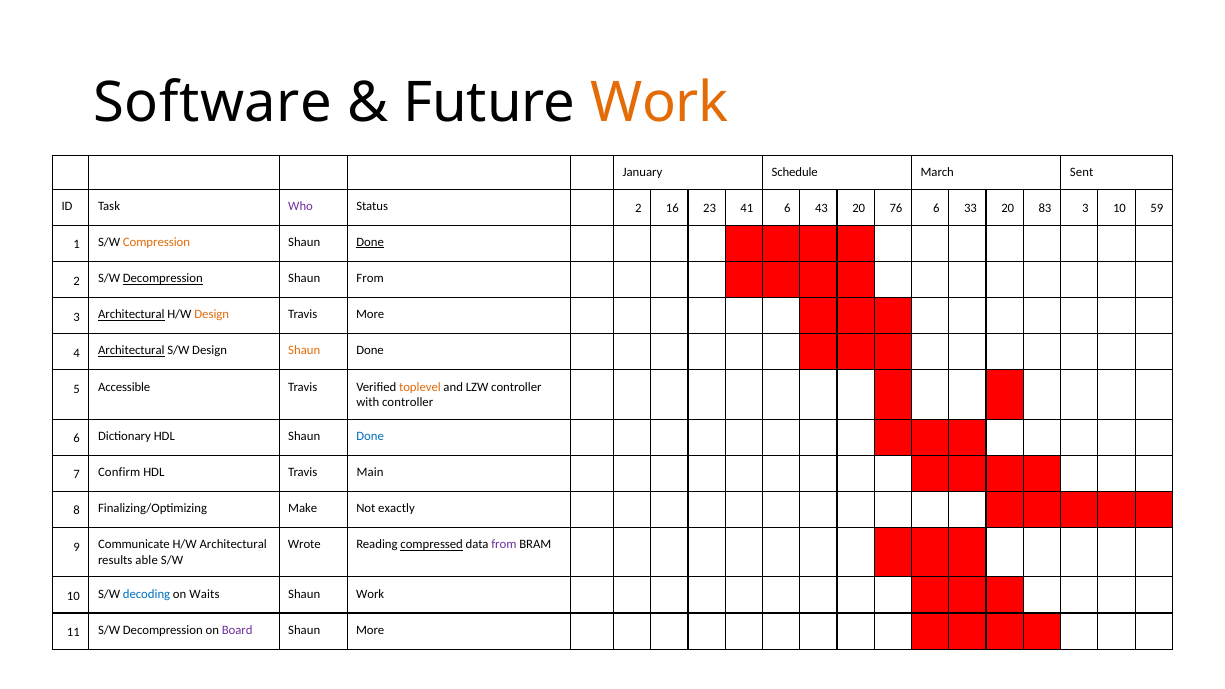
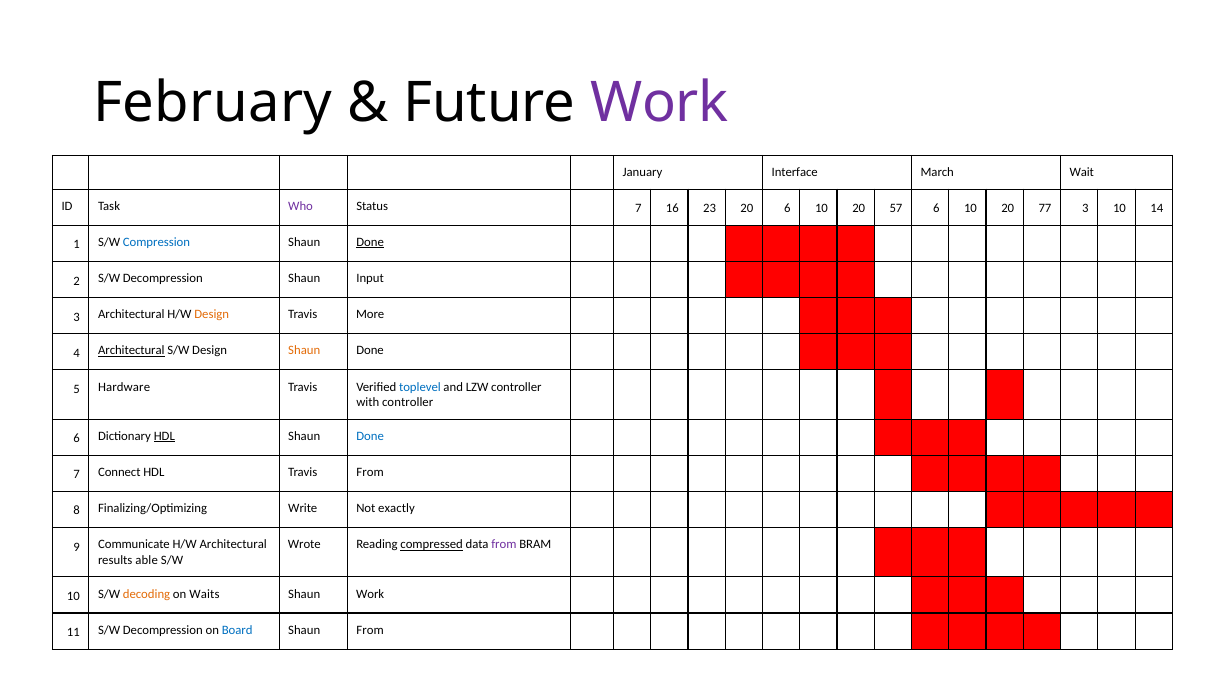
Software: Software -> February (213, 103)
Work colour: orange -> purple (659, 103)
Schedule: Schedule -> Interface (795, 172)
Sent: Sent -> Wait (1082, 172)
Status 2: 2 -> 7 (638, 209)
23 41: 41 -> 20 (747, 209)
43: 43 -> 10 (821, 209)
76: 76 -> 57 (896, 209)
33: 33 -> 10 (970, 209)
83: 83 -> 77 (1045, 209)
59: 59 -> 14 (1157, 209)
Compression colour: orange -> blue (156, 242)
Decompression underline: present -> none (163, 278)
Shaun From: From -> Input (370, 278)
Architectural underline: present -> none (131, 315)
Accessible: Accessible -> Hardware (124, 387)
toplevel colour: orange -> blue (420, 387)
HDL underline: none -> present (164, 436)
Confirm: Confirm -> Connect (119, 472)
Travis Main: Main -> From (370, 472)
Make: Make -> Write (303, 508)
decoding colour: blue -> orange (147, 594)
Board colour: purple -> blue (237, 630)
Shaun More: More -> From (370, 630)
